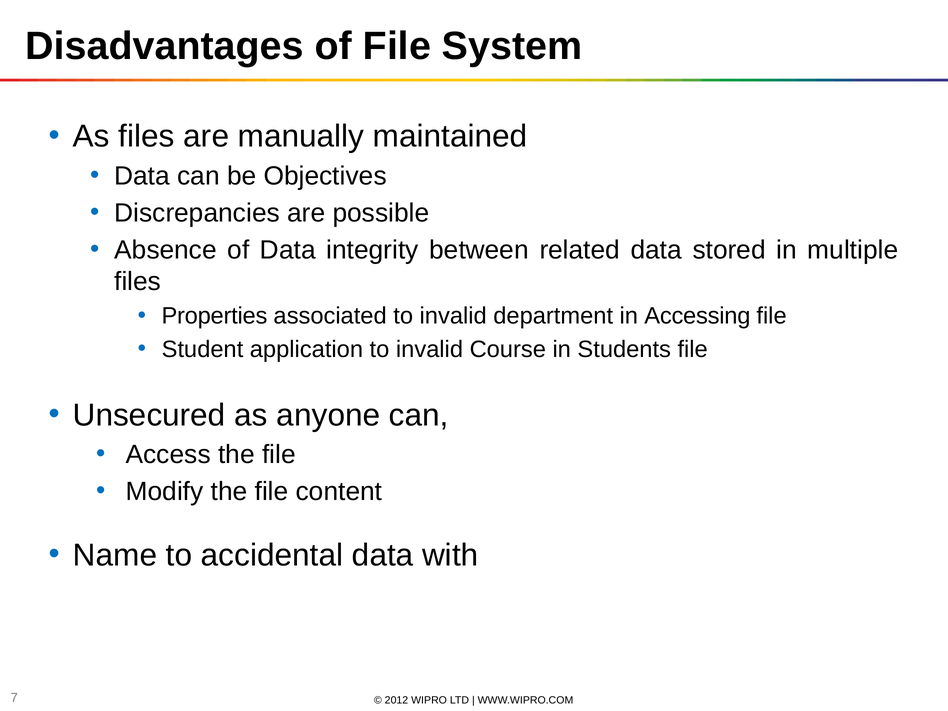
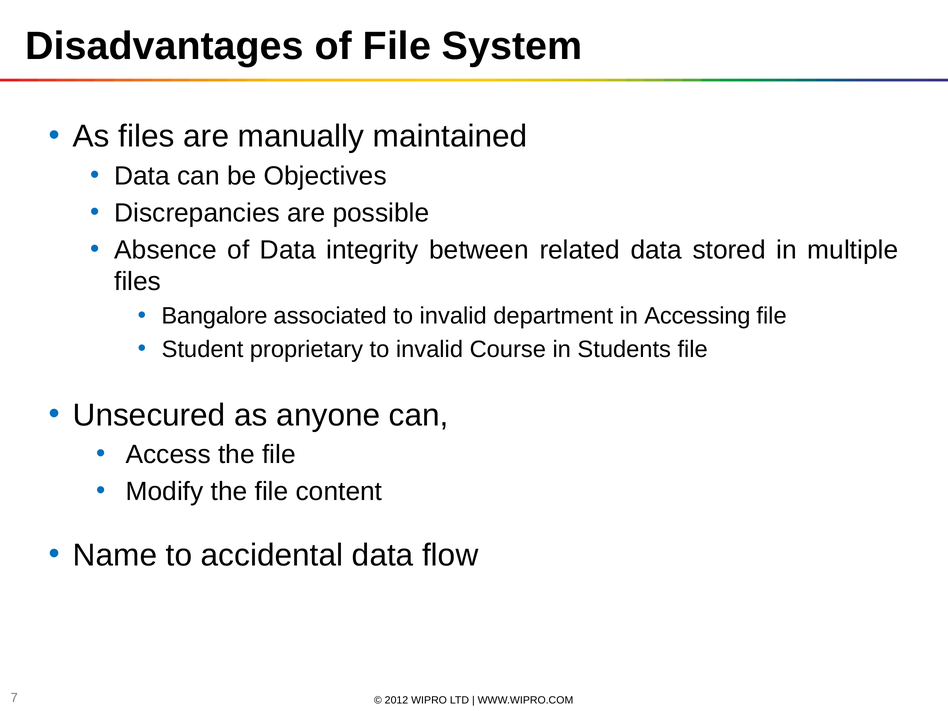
Properties: Properties -> Bangalore (214, 316)
application: application -> proprietary (306, 349)
with: with -> flow (450, 555)
